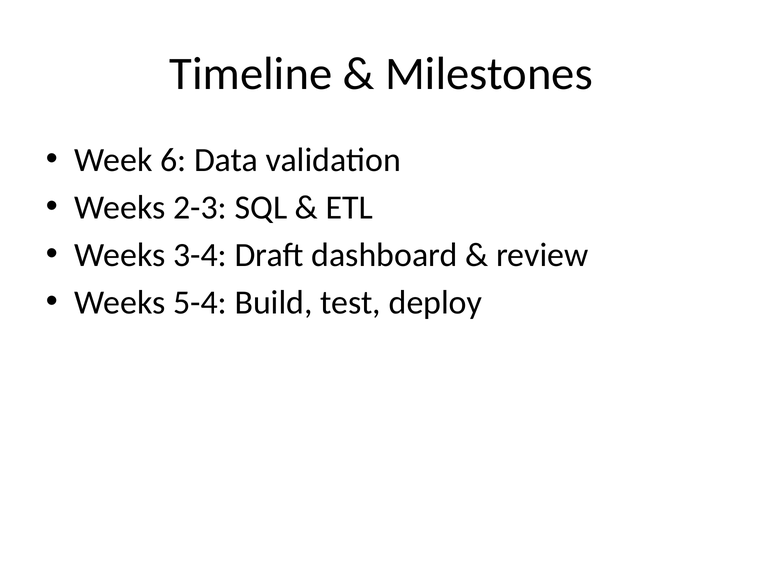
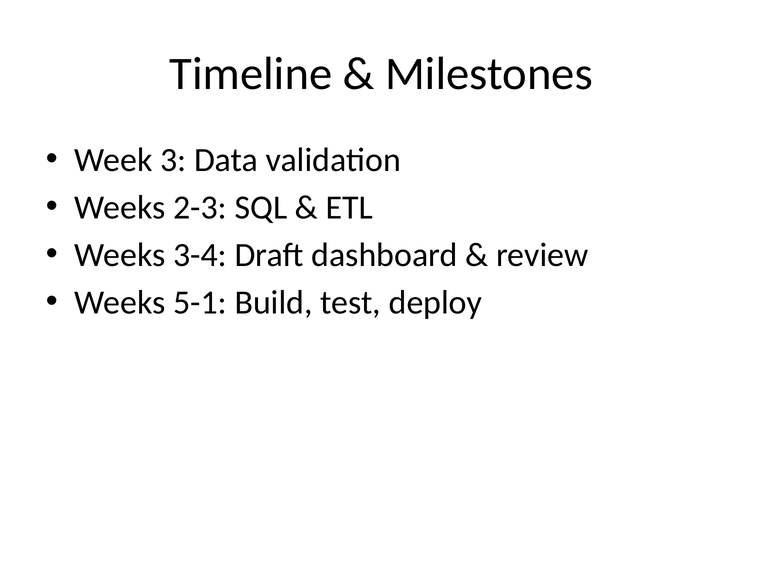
6: 6 -> 3 (173, 160)
5-4: 5-4 -> 5-1 (200, 303)
